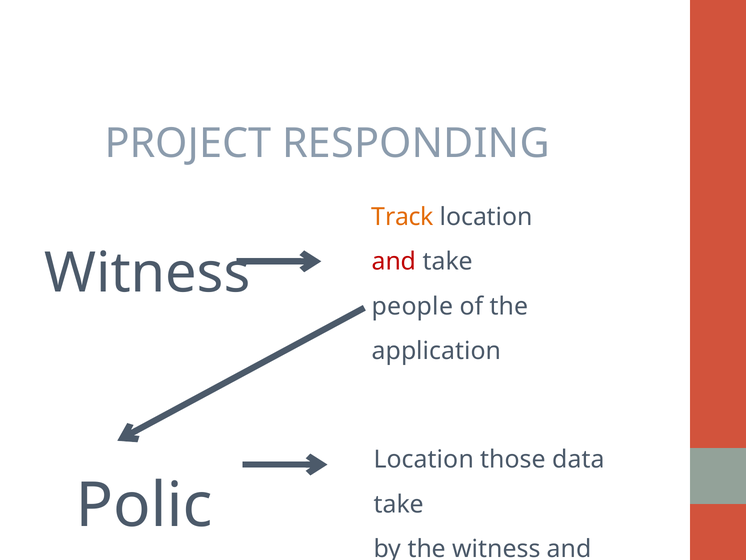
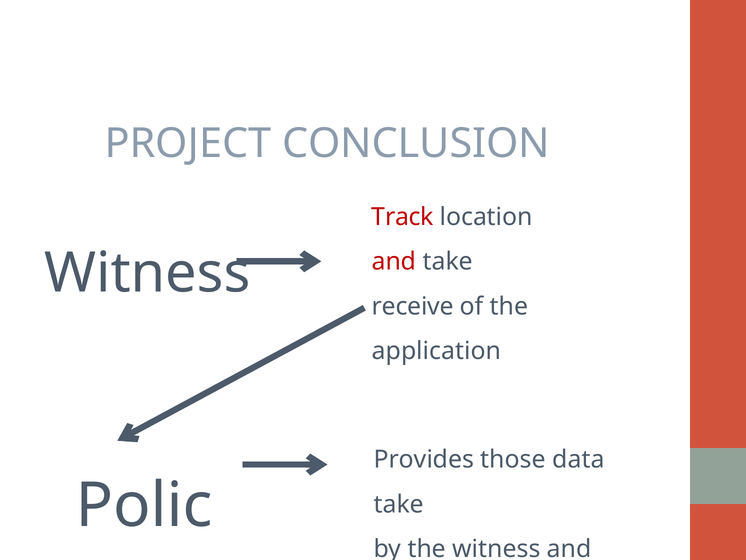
RESPONDING: RESPONDING -> CONCLUSION (416, 143)
Track colour: orange -> red (403, 217)
people: people -> receive (413, 306)
Location: Location -> Provides (424, 459)
